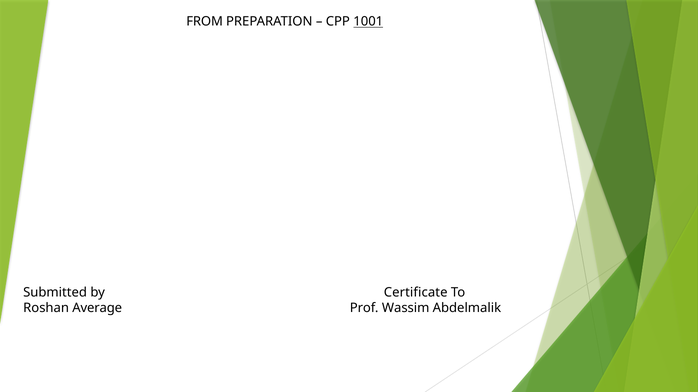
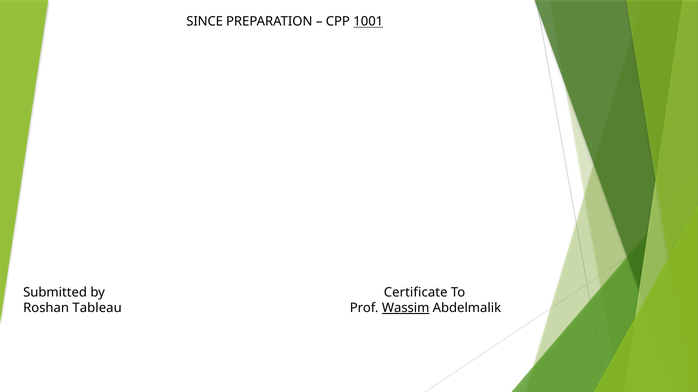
FROM: FROM -> SINCE (205, 22)
Average: Average -> Tableau (97, 308)
Wassim underline: none -> present (406, 308)
